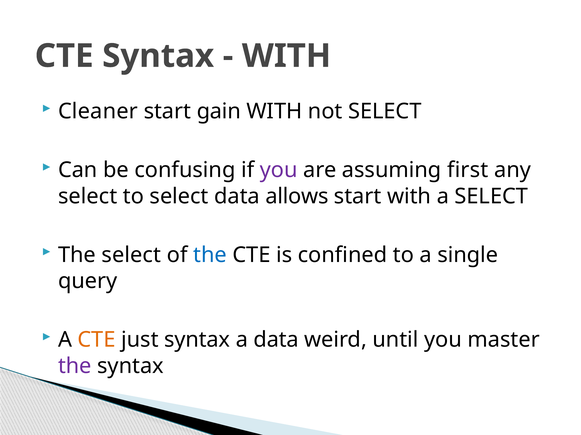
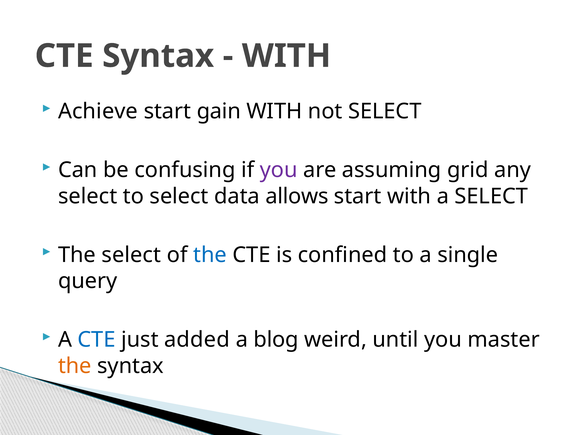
Cleaner: Cleaner -> Achieve (98, 112)
first: first -> grid (468, 170)
CTE colour: orange -> blue (97, 340)
just syntax: syntax -> added (197, 340)
a data: data -> blog (276, 340)
the colour: purple -> orange (75, 366)
